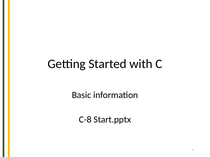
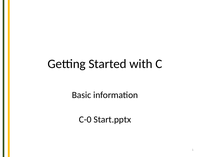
C-8: C-8 -> C-0 (85, 120)
